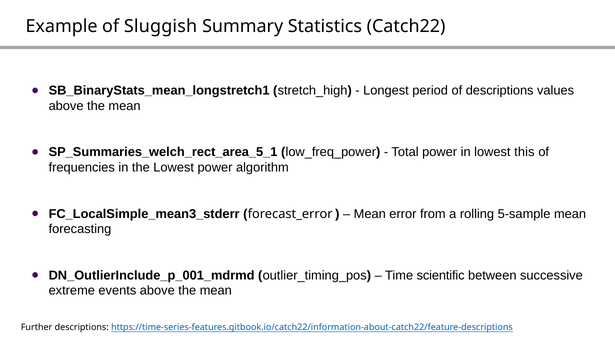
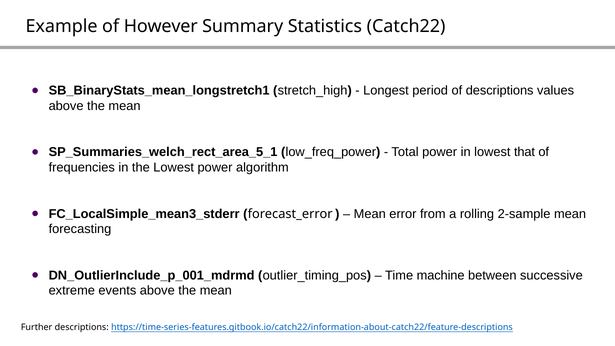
Sluggish: Sluggish -> However (161, 26)
this: this -> that (525, 152)
5-sample: 5-sample -> 2-sample (524, 214)
scientific: scientific -> machine (441, 275)
